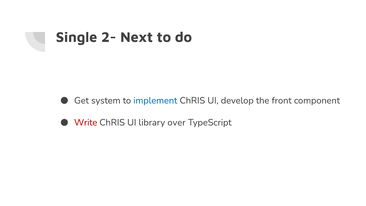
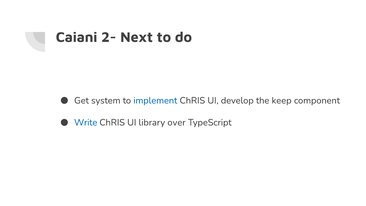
Single: Single -> Caiani (77, 37)
front: front -> keep (282, 100)
Write colour: red -> blue (86, 122)
